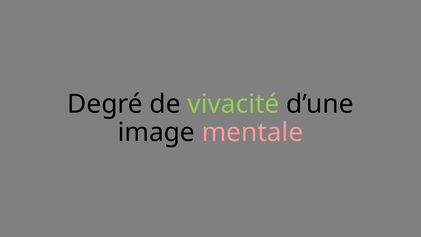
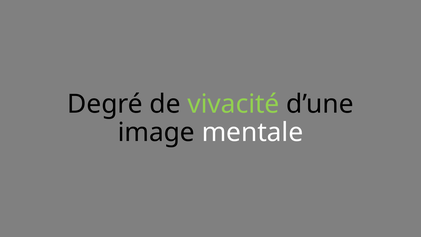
mentale colour: pink -> white (252, 132)
